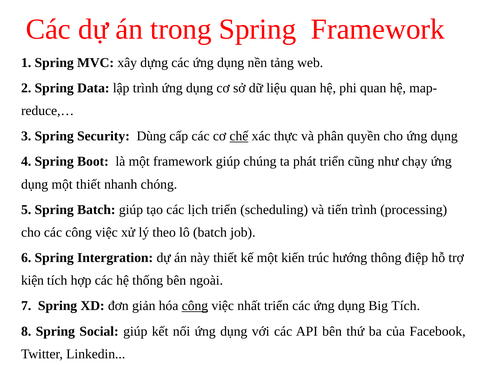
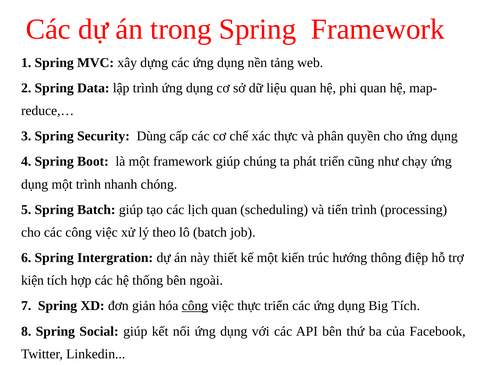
chế underline: present -> none (239, 136)
một thiết: thiết -> trình (88, 184)
lịch triển: triển -> quan (224, 210)
việc nhất: nhất -> thực (249, 306)
